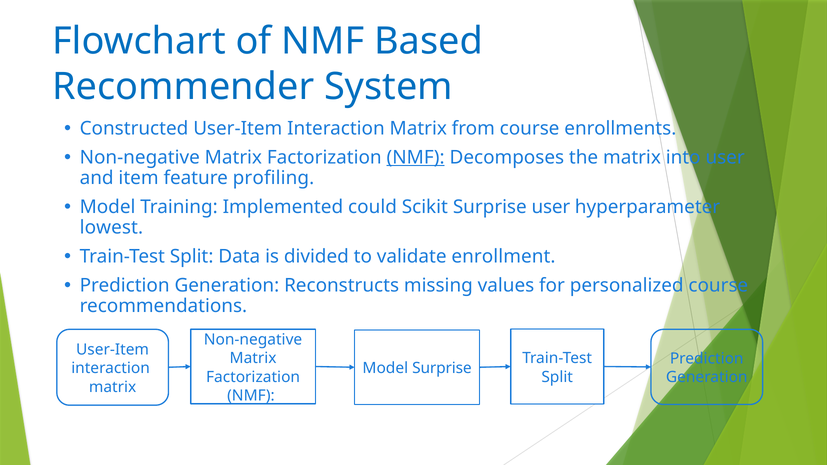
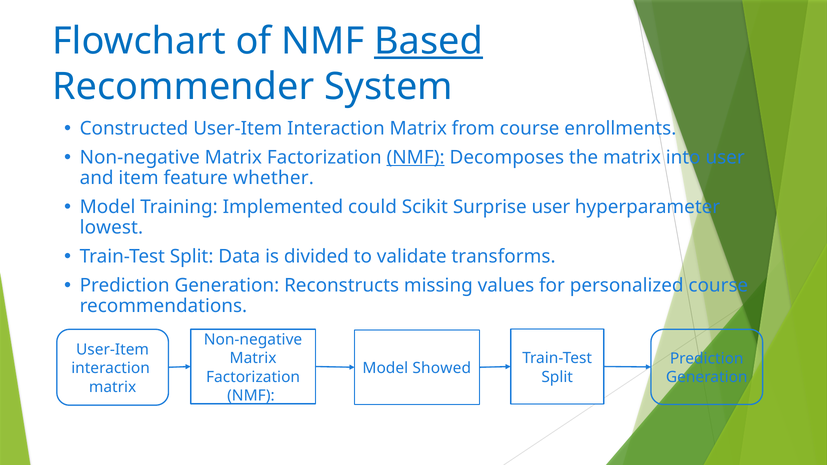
Based underline: none -> present (428, 41)
profiling: profiling -> whether (273, 178)
enrollment: enrollment -> transforms (504, 257)
Model Surprise: Surprise -> Showed (442, 368)
